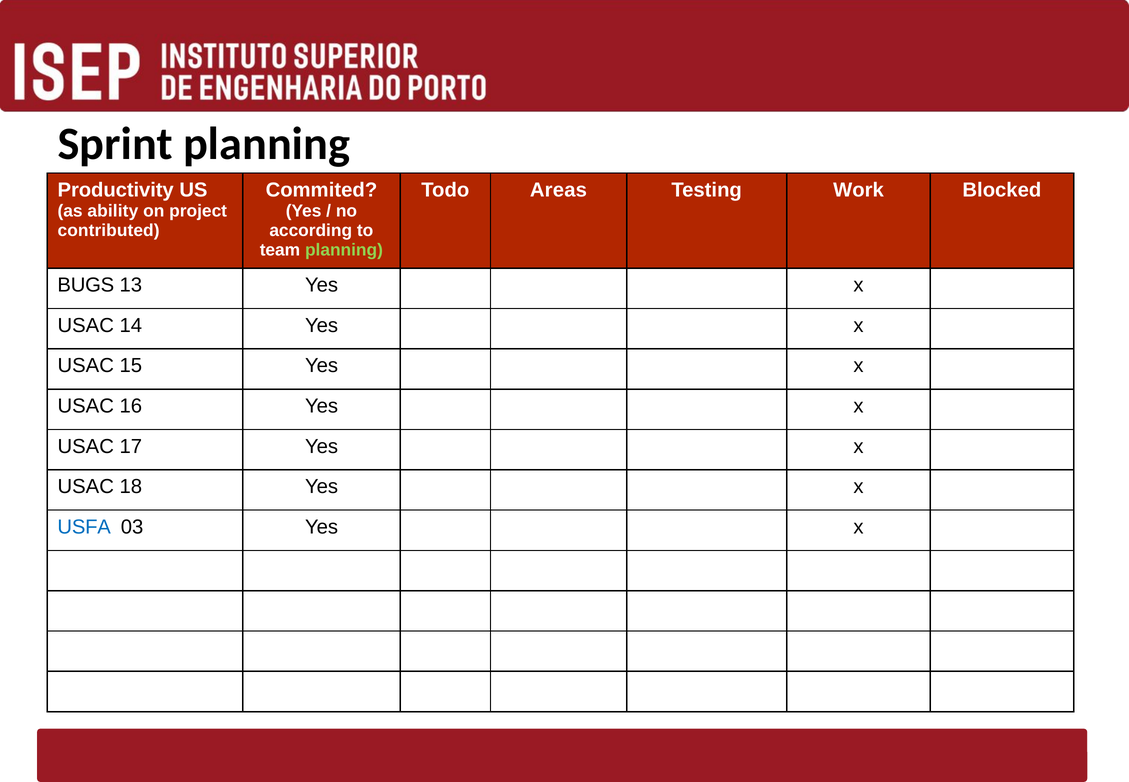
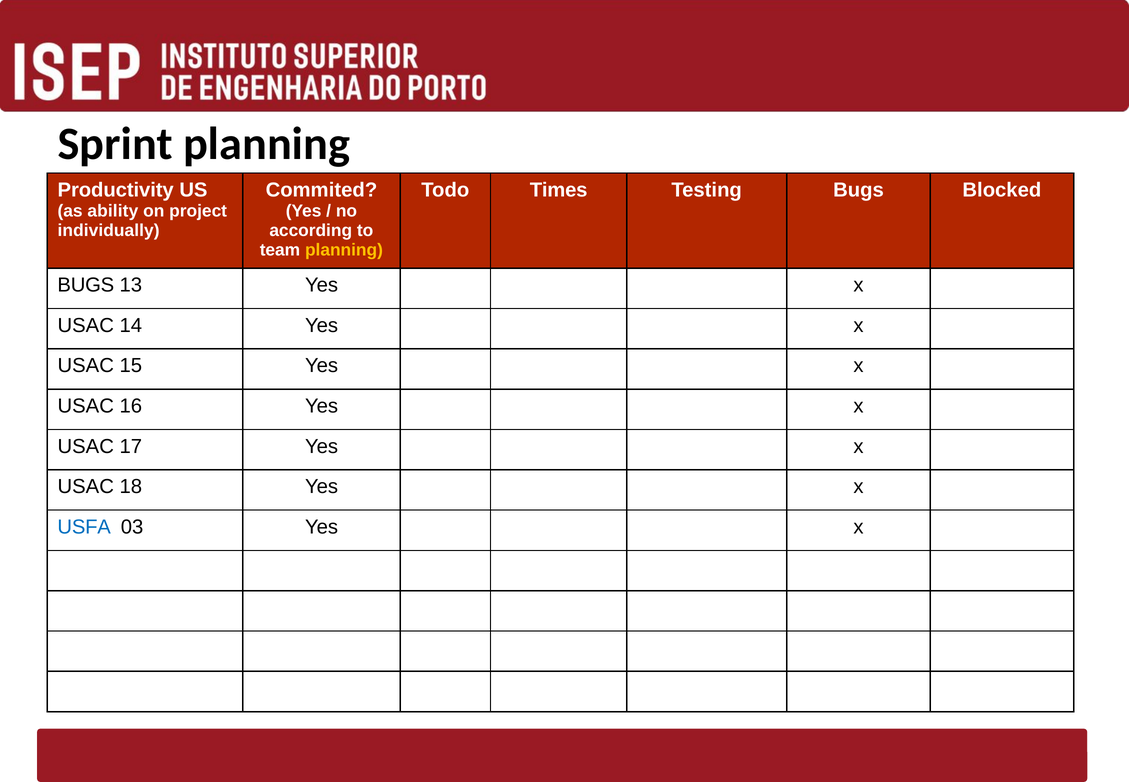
Areas: Areas -> Times (559, 190)
Testing Work: Work -> Bugs (859, 190)
contributed: contributed -> individually (109, 230)
planning colour: light green -> yellow (344, 250)
